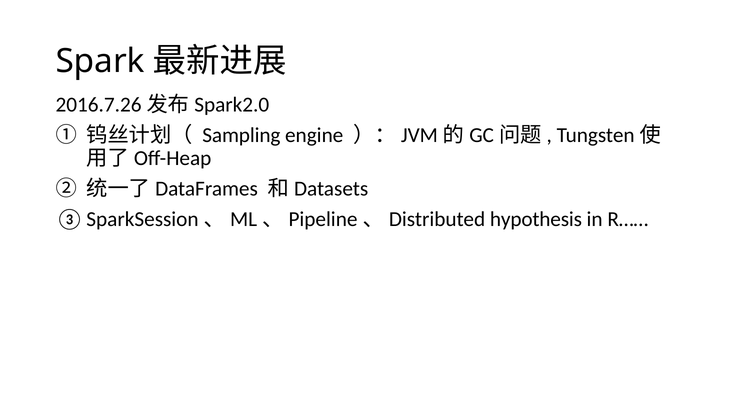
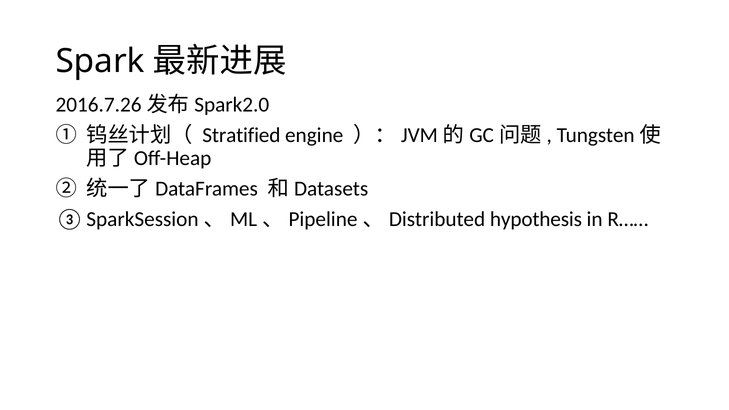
Sampling: Sampling -> Stratified (241, 135)
